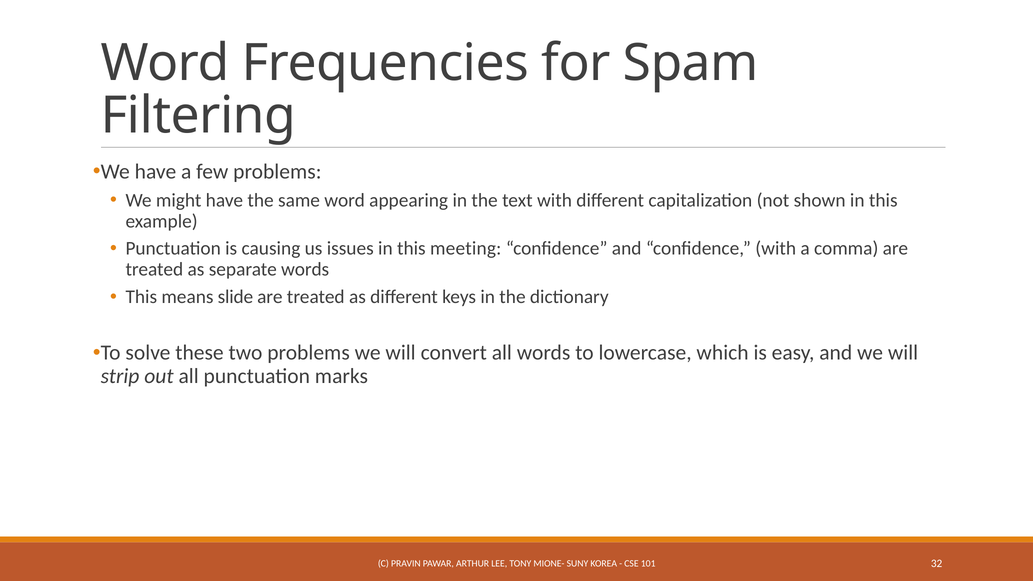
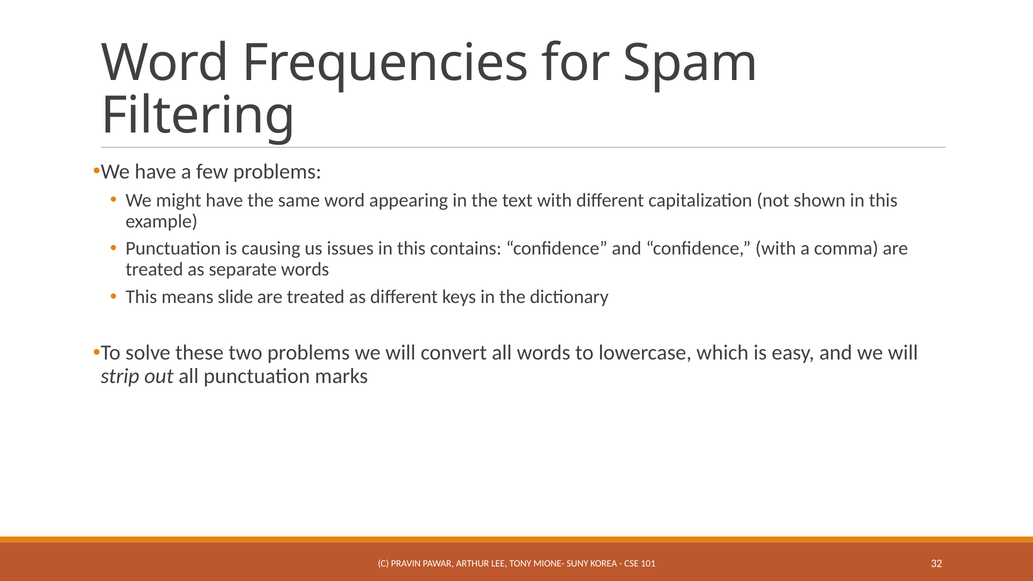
meeting: meeting -> contains (466, 249)
